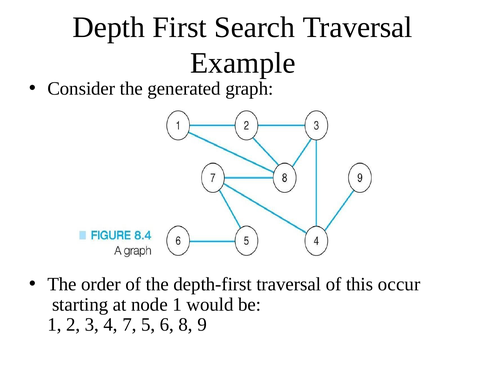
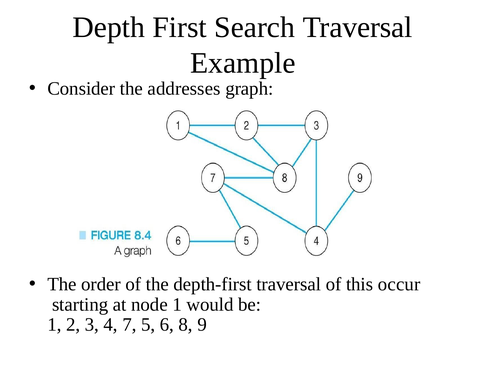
generated: generated -> addresses (184, 88)
